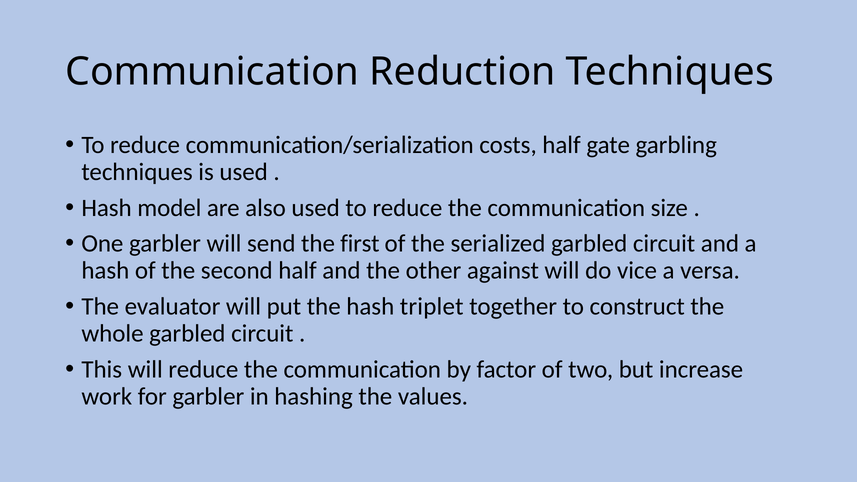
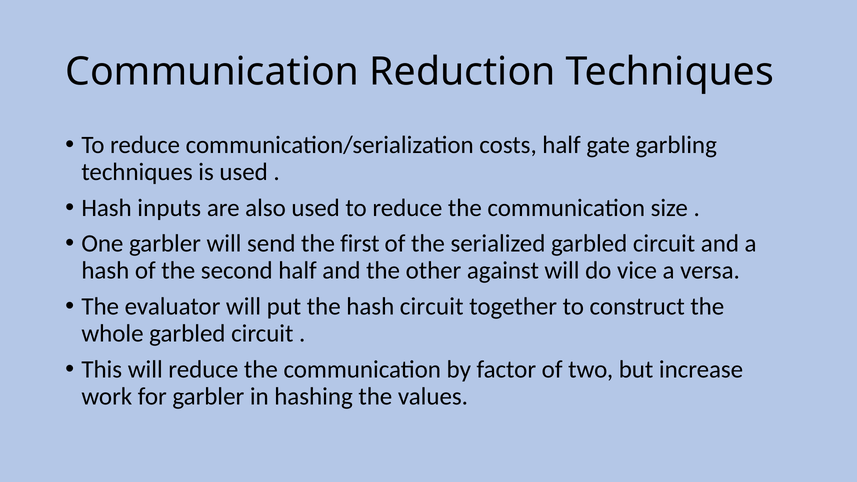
model: model -> inputs (169, 208)
hash triplet: triplet -> circuit (432, 307)
